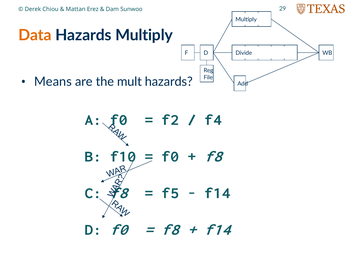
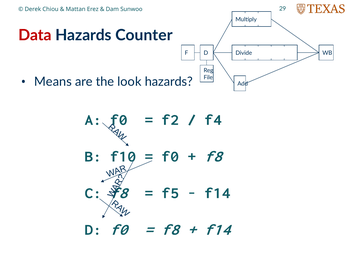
Data colour: orange -> red (35, 35)
Hazards Multiply: Multiply -> Counter (144, 35)
mult: mult -> look (129, 82)
